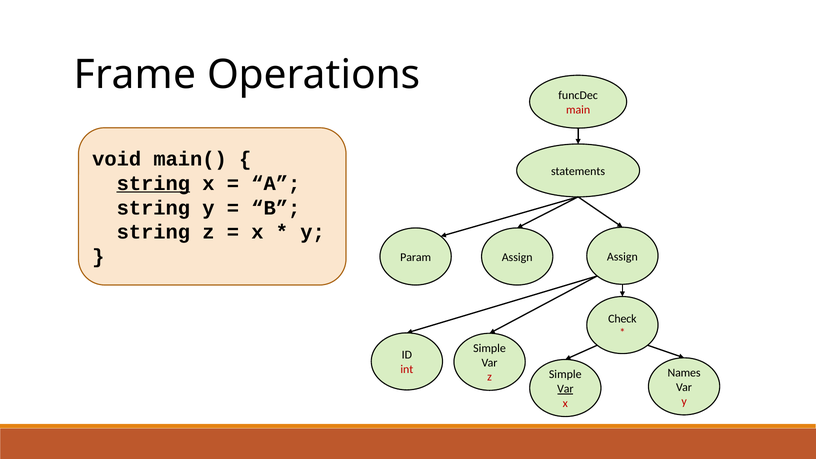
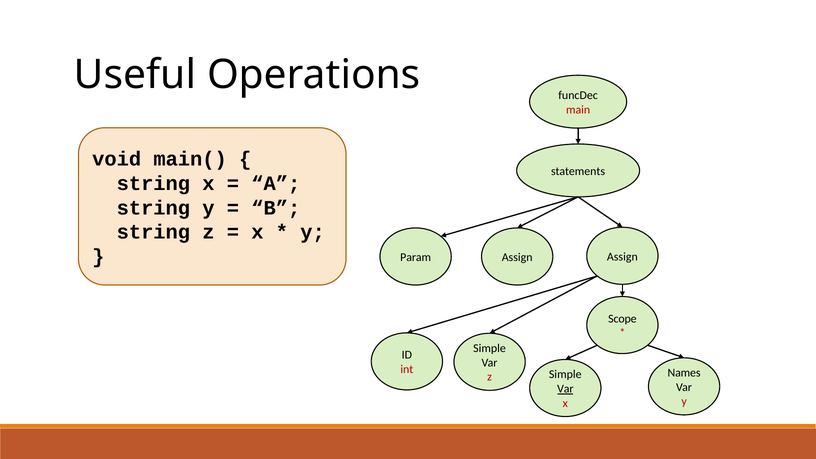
Frame: Frame -> Useful (135, 75)
string underline: present -> none (153, 183)
Check: Check -> Scope (622, 319)
